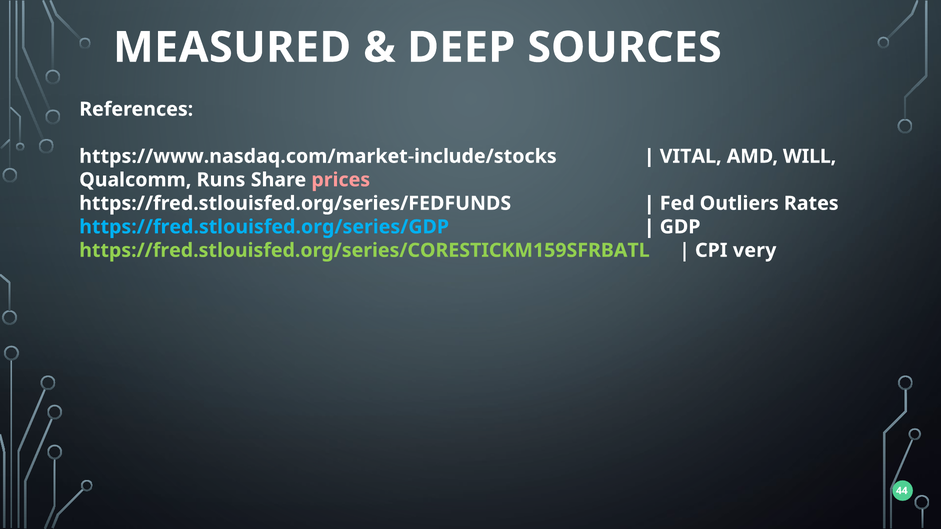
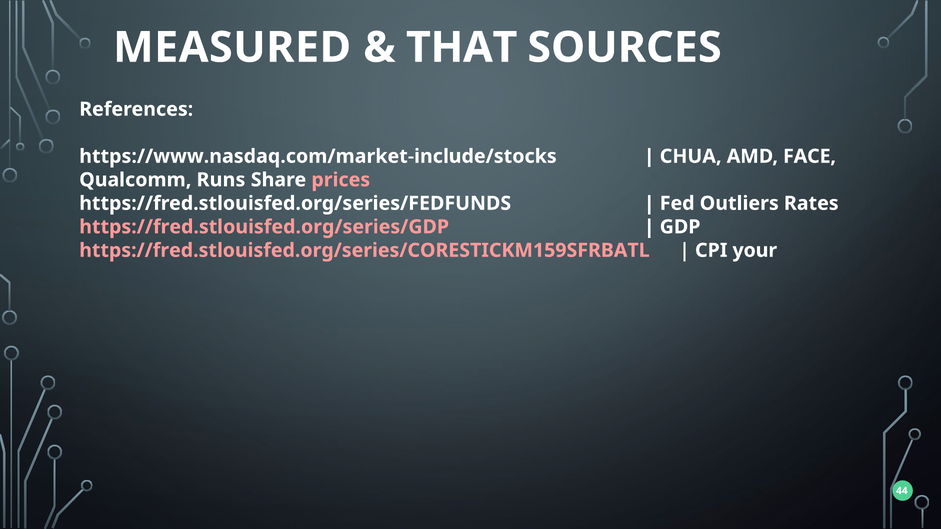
DEEP: DEEP -> THAT (462, 48)
VITAL: VITAL -> CHUA (691, 156)
WILL: WILL -> FACE (810, 156)
https://fred.stlouisfed.org/series/GDP colour: light blue -> pink (264, 227)
https://fred.stlouisfed.org/series/CORESTICKM159SFRBATL colour: light green -> pink (364, 251)
very: very -> your (755, 251)
